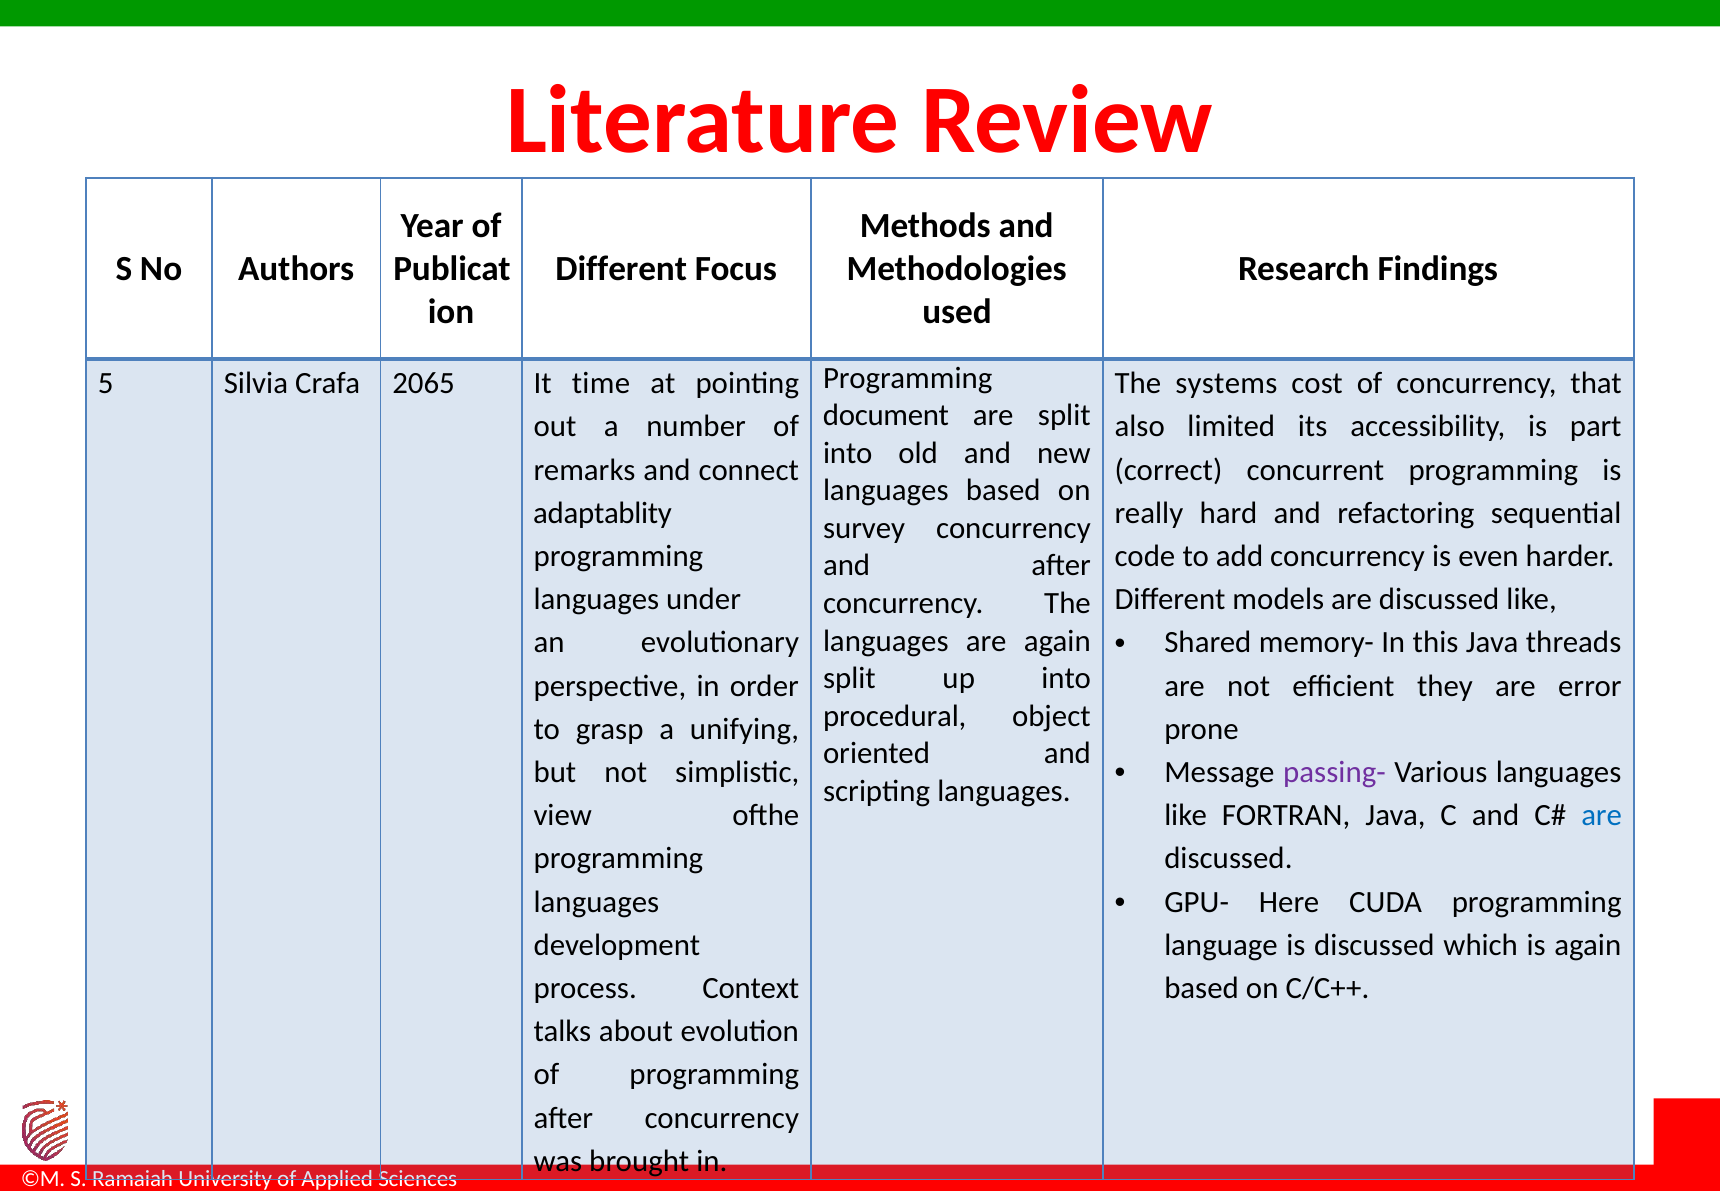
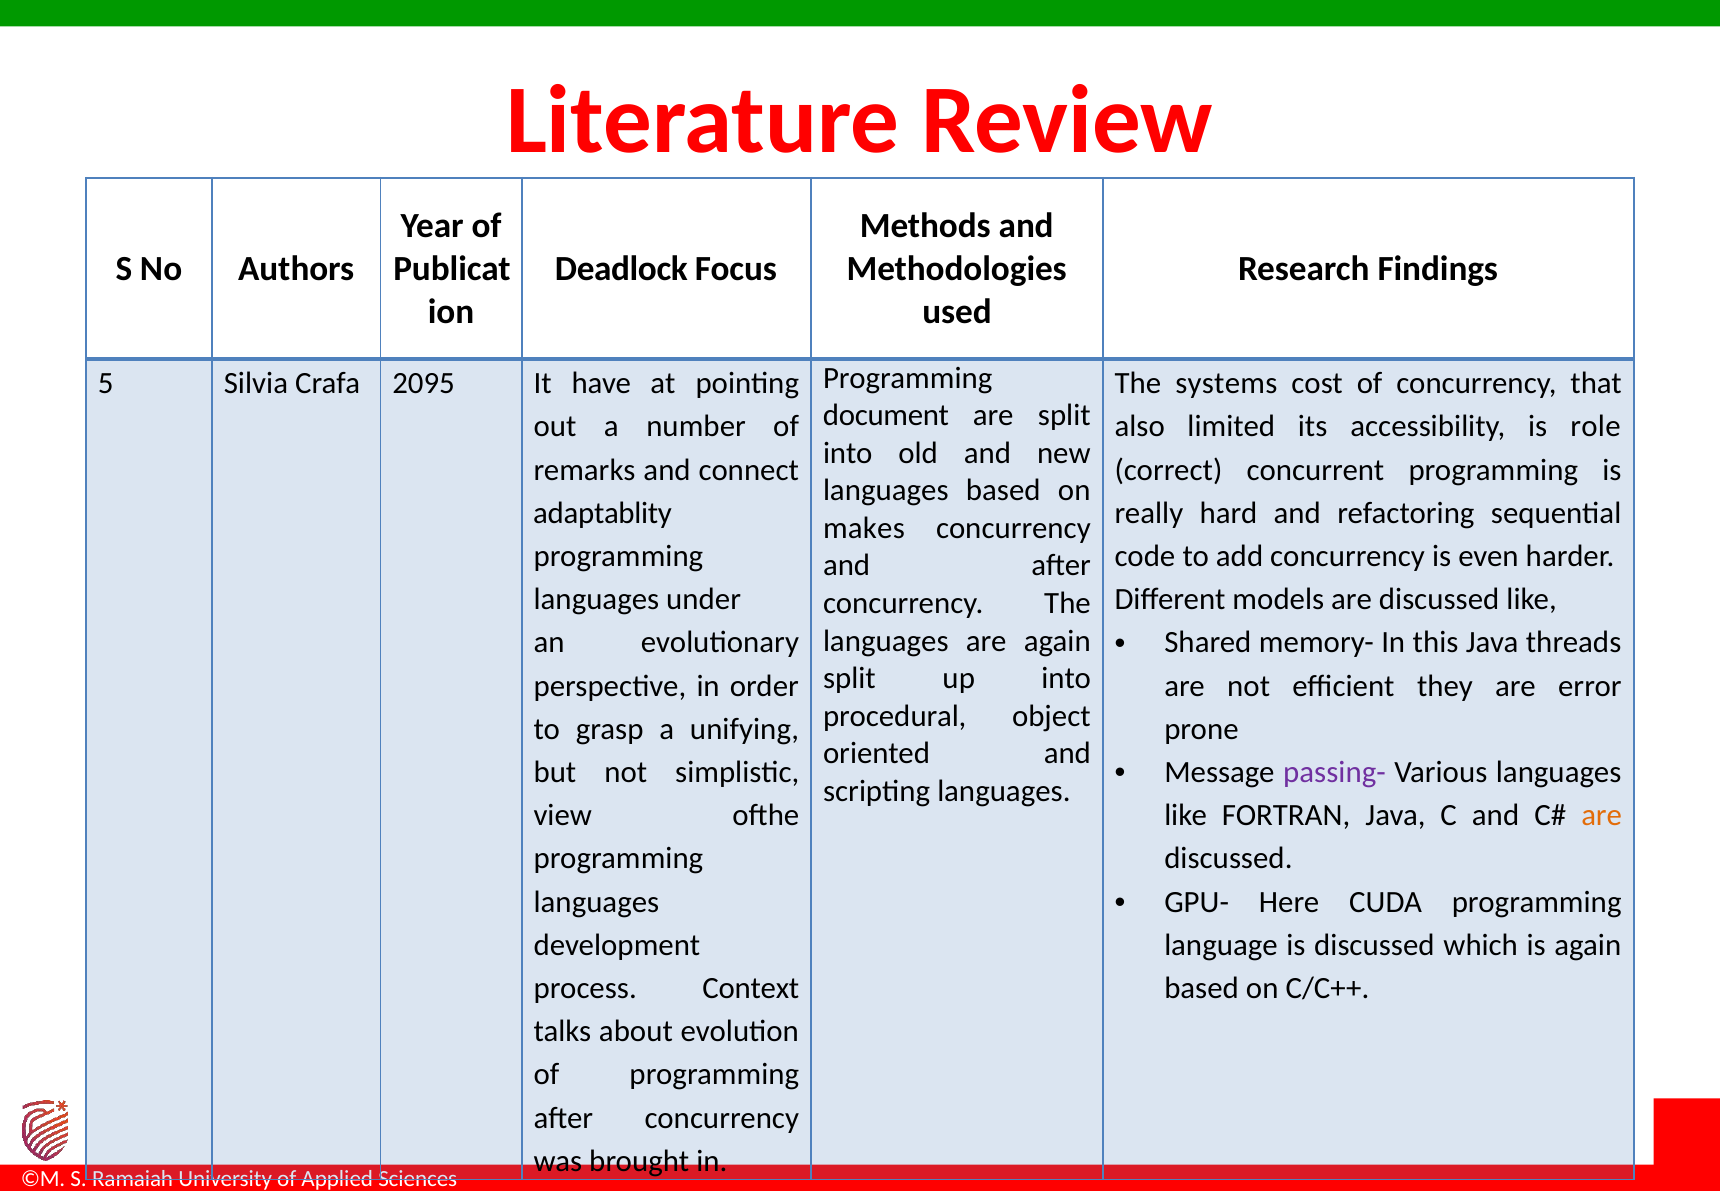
Different: Different -> Deadlock (621, 269)
2065: 2065 -> 2095 (424, 383)
time: time -> have (601, 383)
part: part -> role (1595, 427)
survey: survey -> makes (864, 528)
are colour: blue -> orange (1602, 815)
